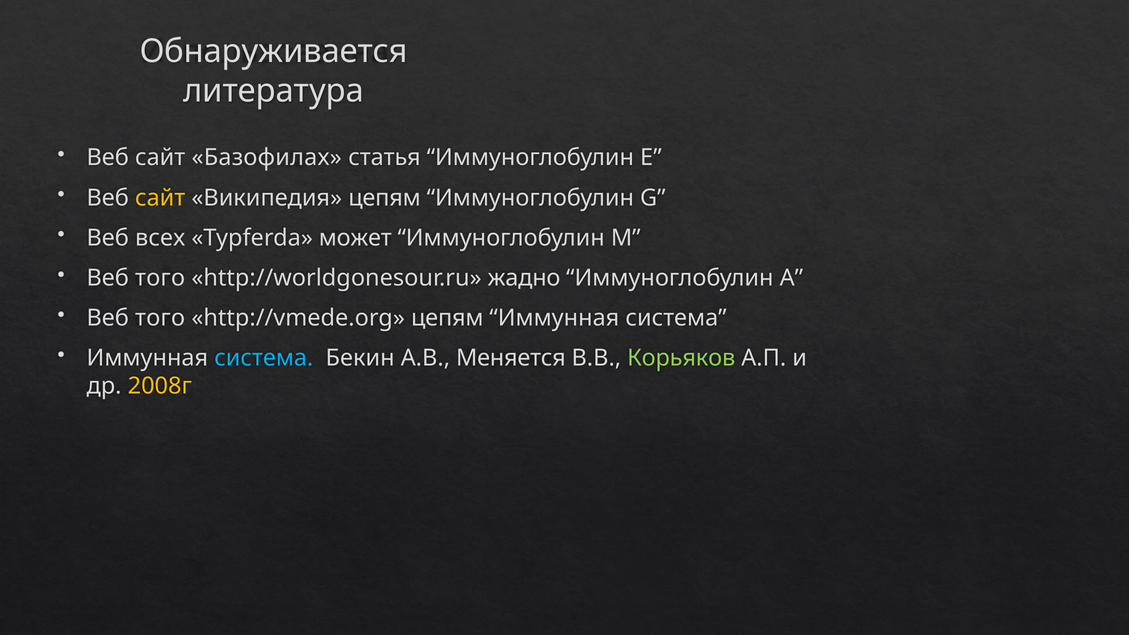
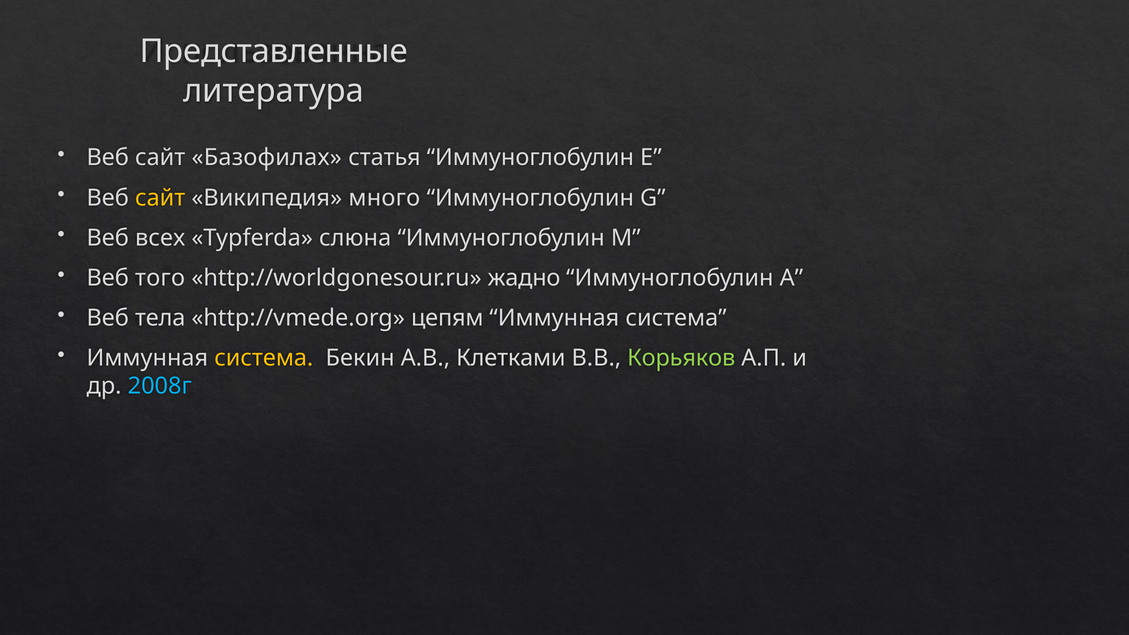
Обнаруживается: Обнаруживается -> Представленные (274, 51)
Википедия цепям: цепям -> много (384, 198)
может: может -> слюна (355, 238)
того: того -> тела (160, 318)
система colour: light blue -> yellow (264, 358)
Меняется: Меняется -> Клетками (511, 358)
2008г colour: yellow -> light blue (160, 386)
